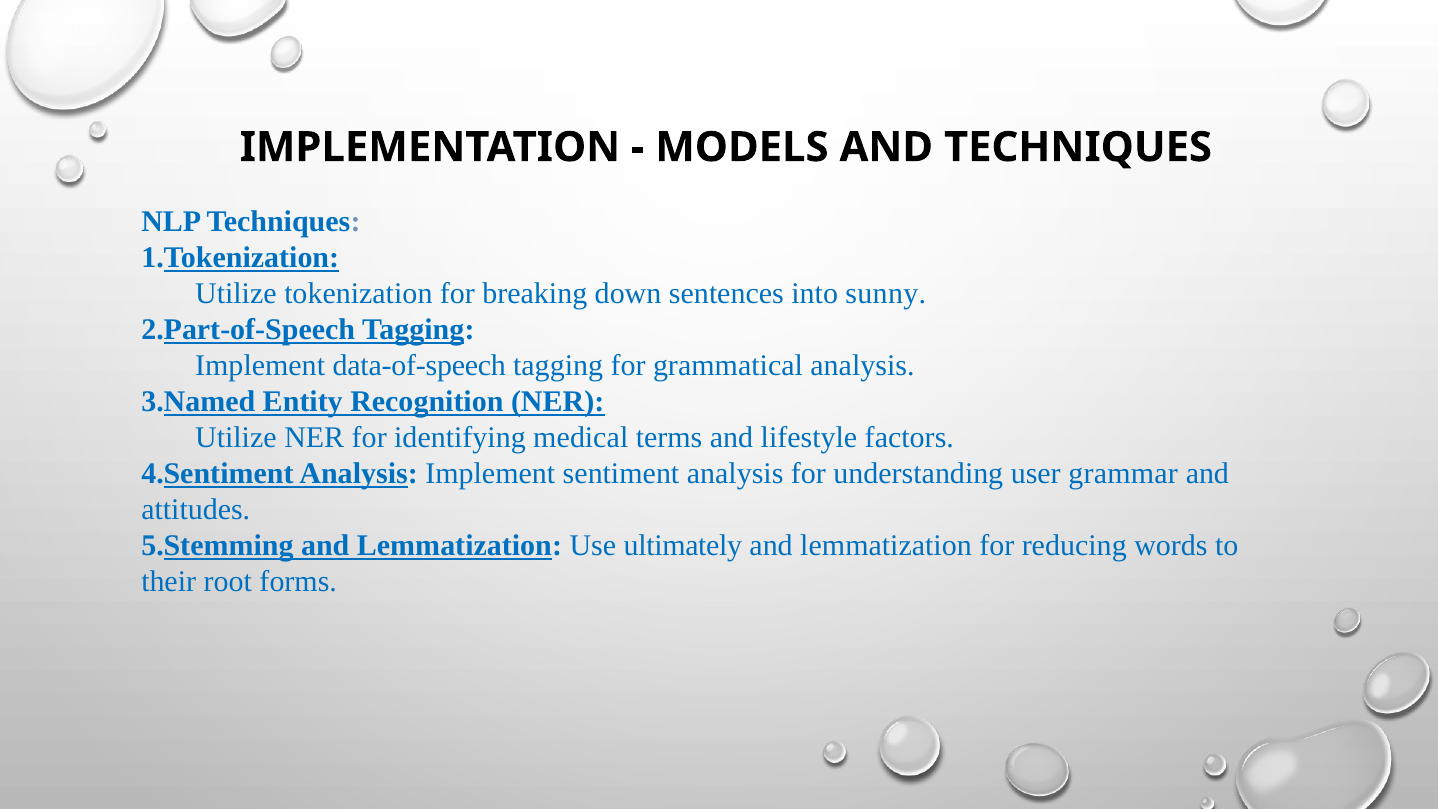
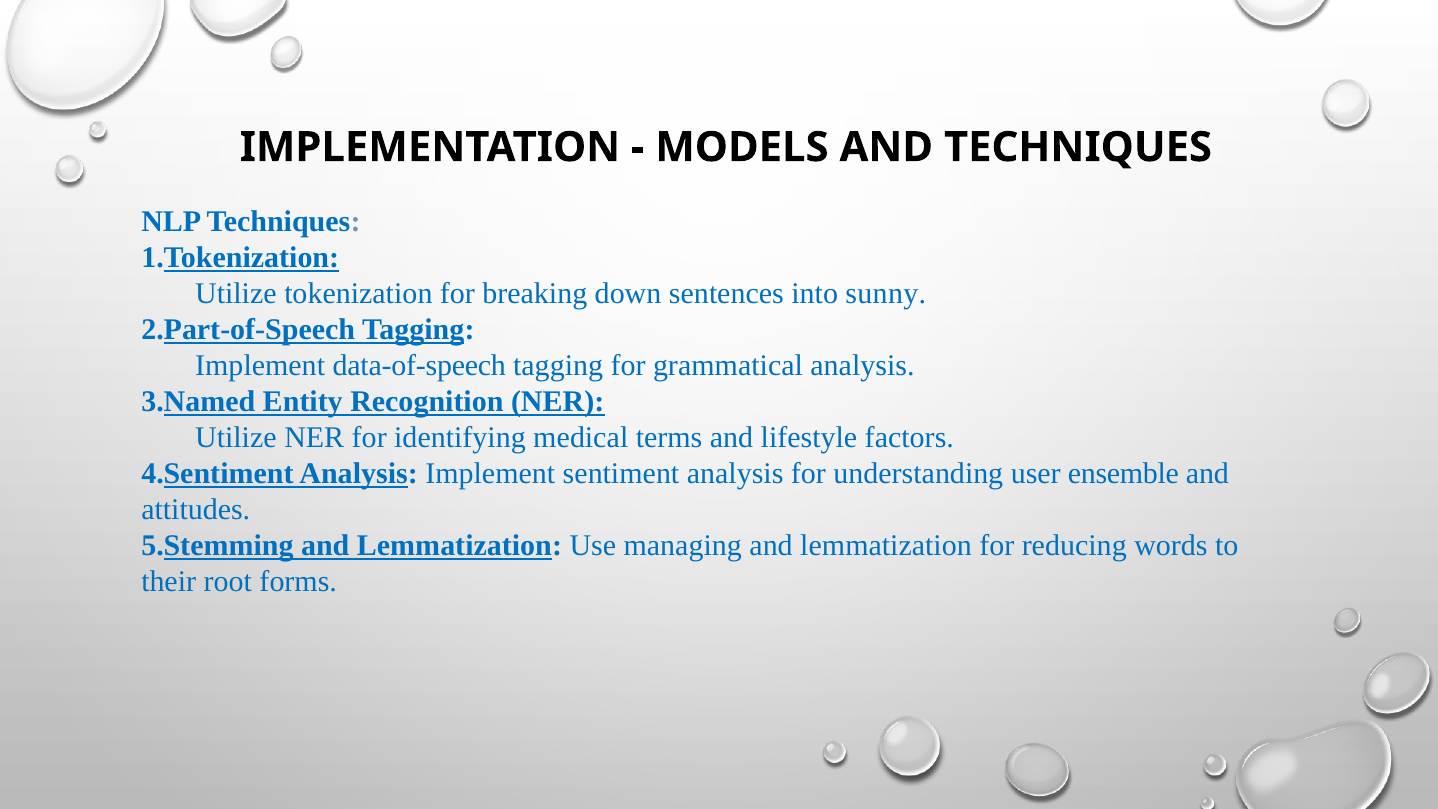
grammar: grammar -> ensemble (1123, 474)
ultimately: ultimately -> managing (683, 546)
